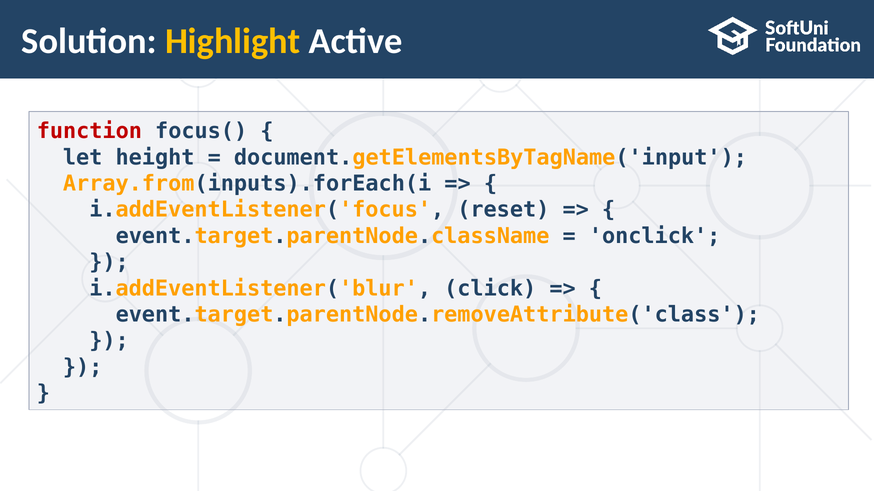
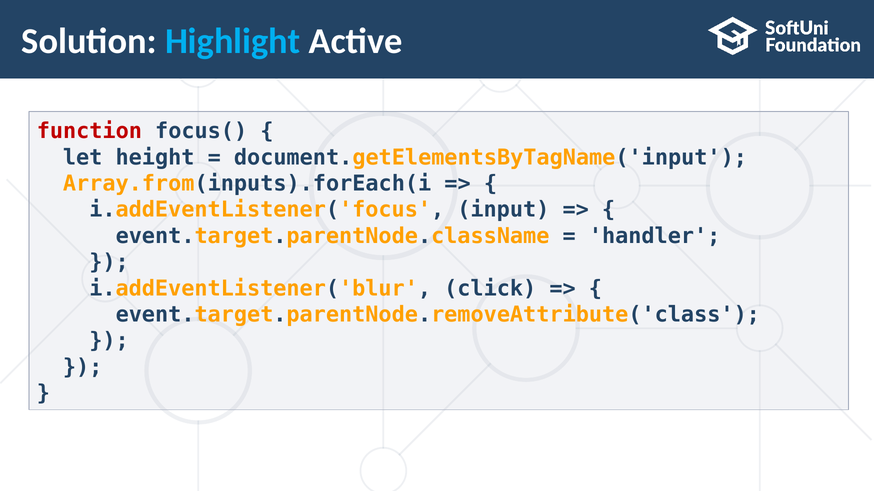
Highlight colour: yellow -> light blue (233, 41)
reset: reset -> input (503, 210)
onclick: onclick -> handler (655, 236)
